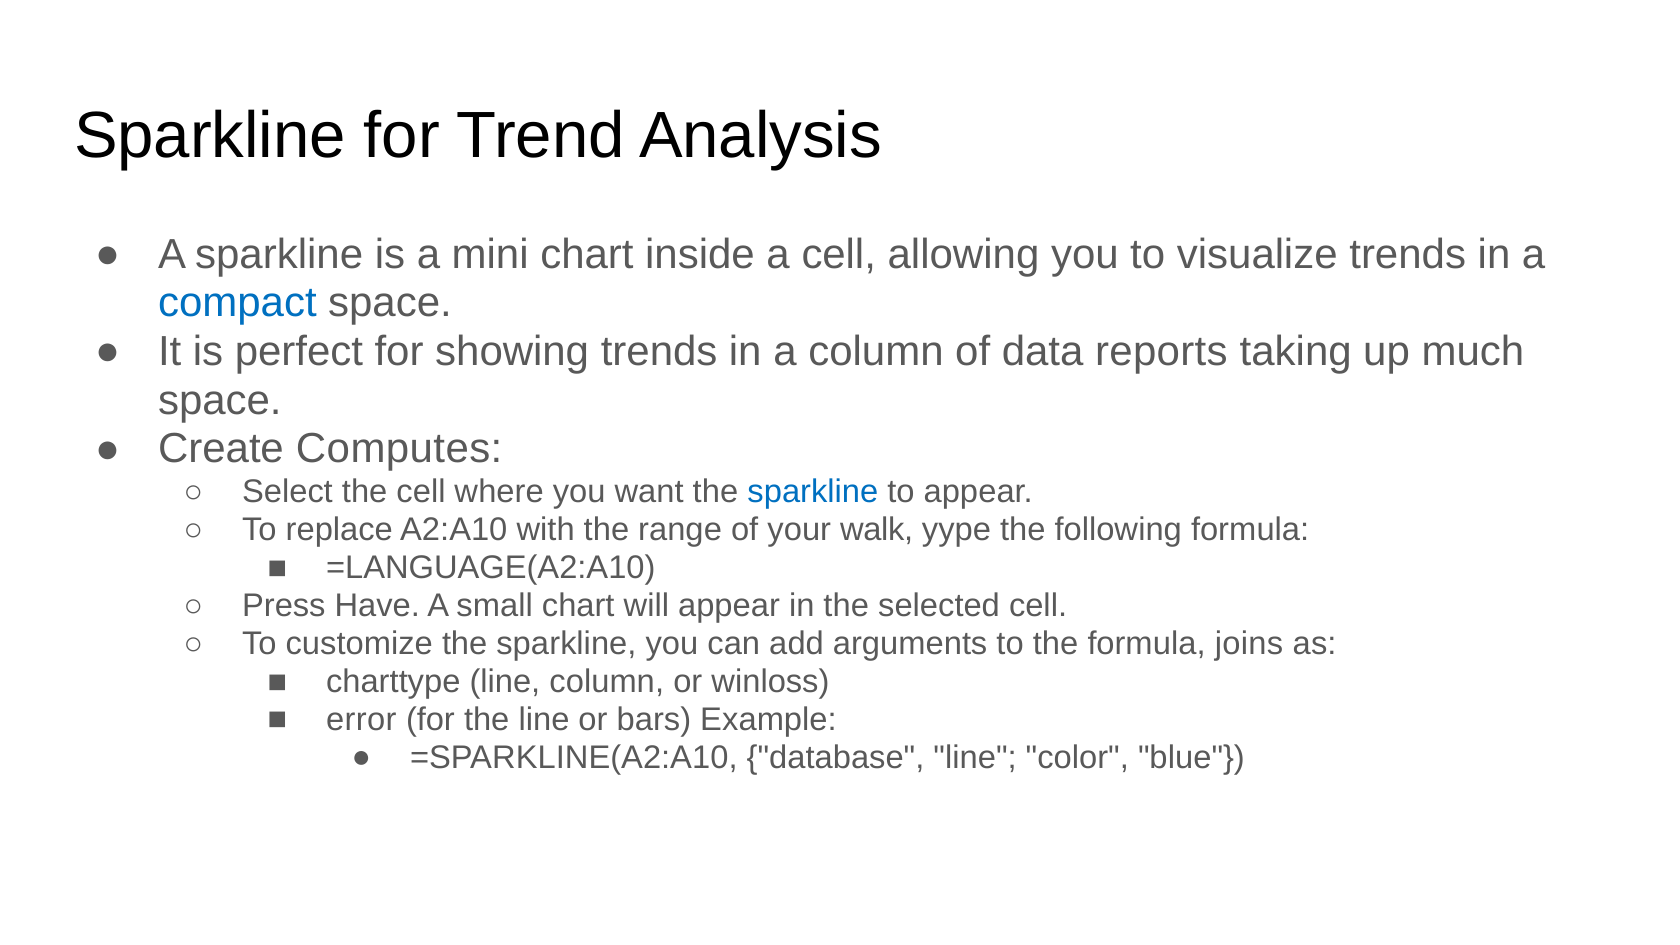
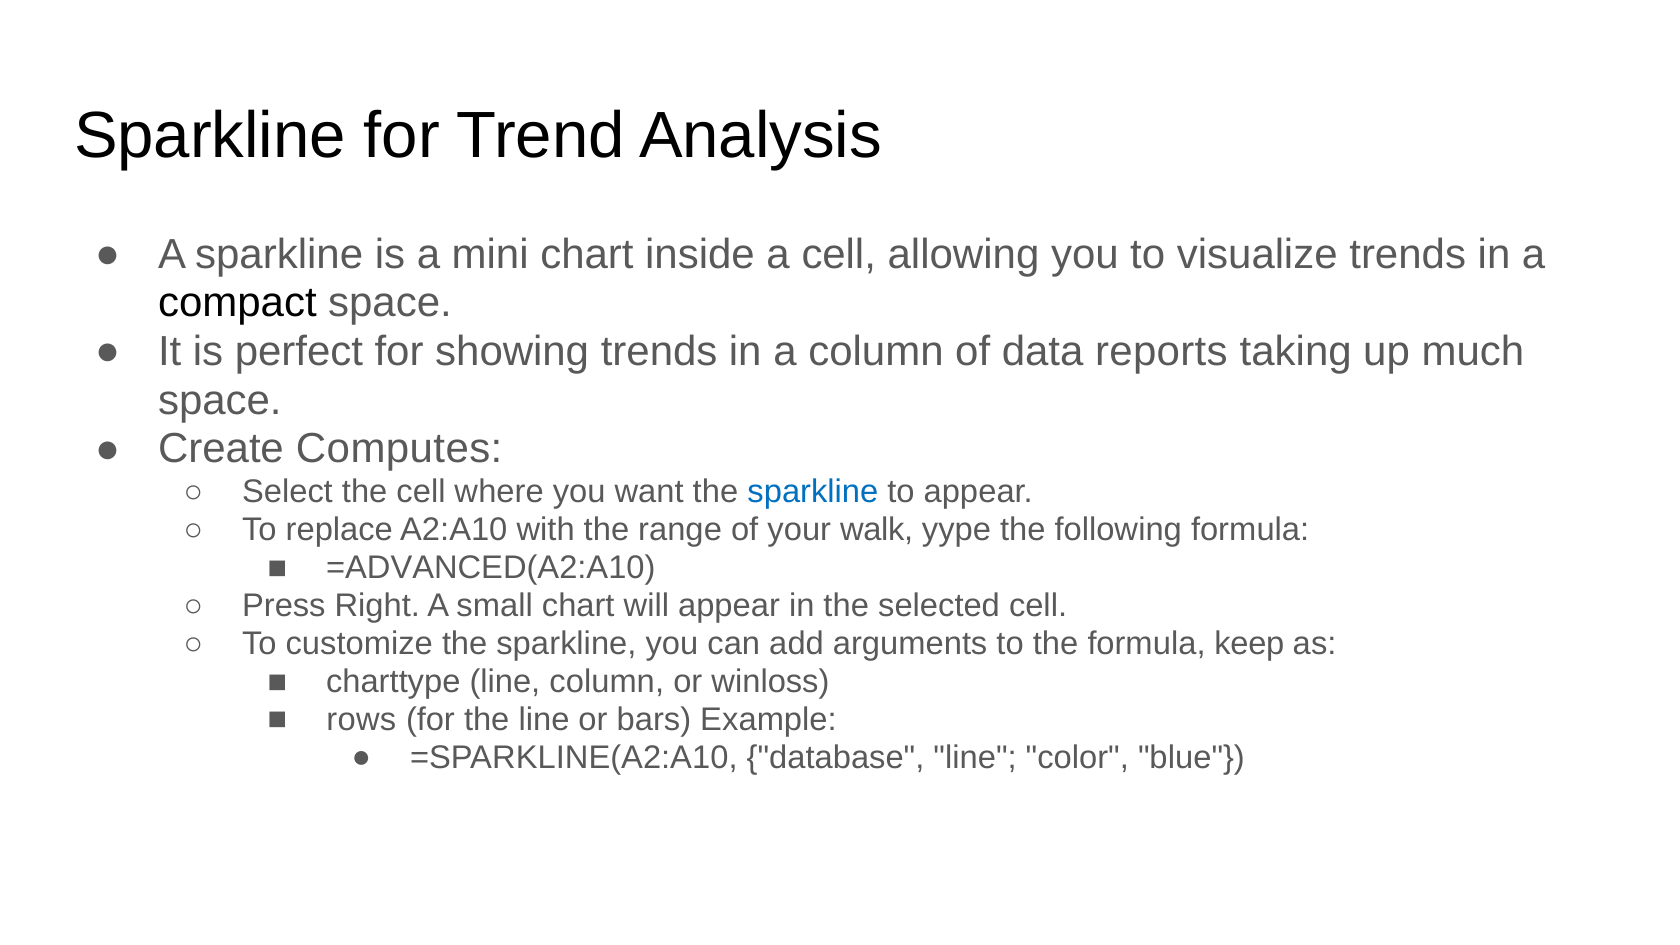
compact colour: blue -> black (237, 303)
=LANGUAGE(A2:A10: =LANGUAGE(A2:A10 -> =ADVANCED(A2:A10 (491, 568)
Have: Have -> Right (377, 606)
joins: joins -> keep (1249, 644)
error: error -> rows (361, 720)
